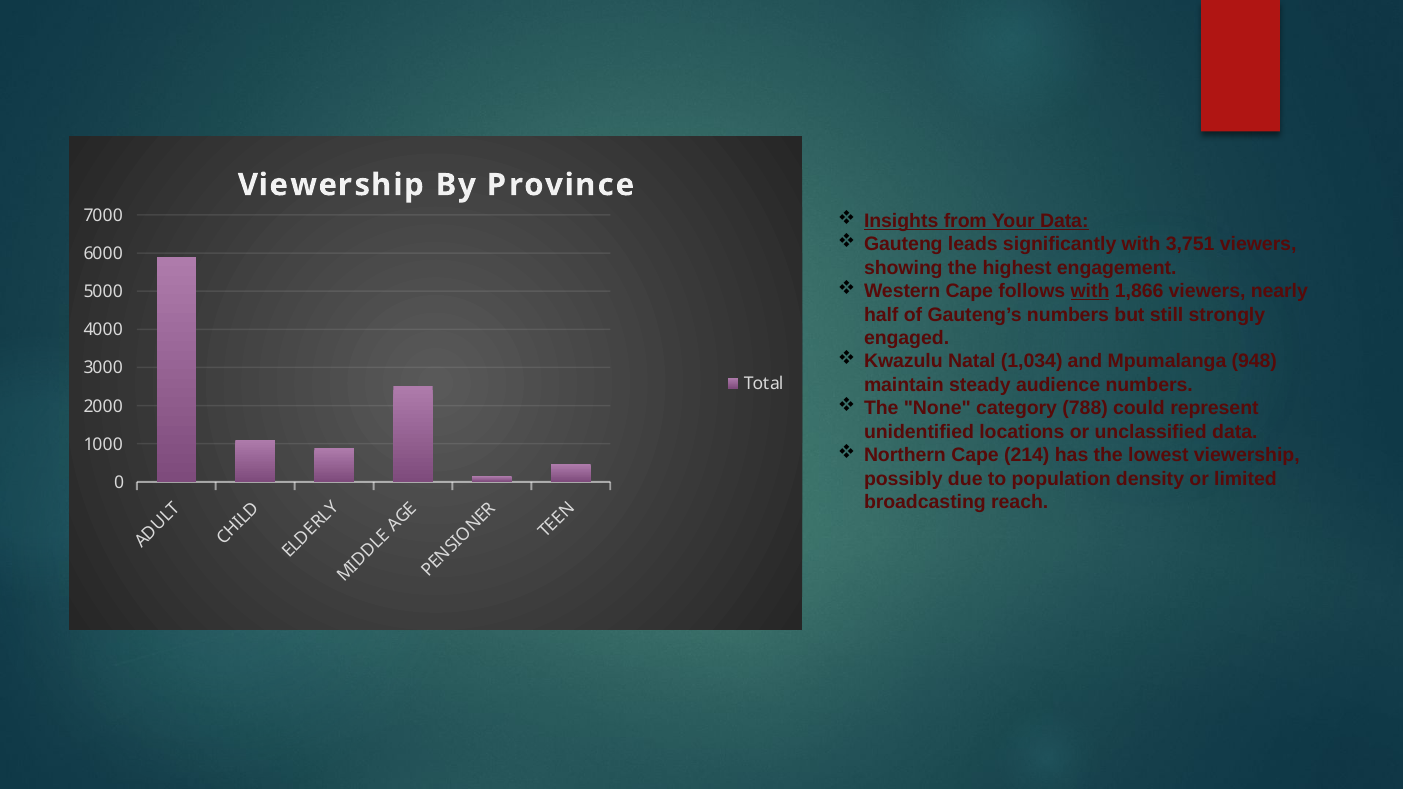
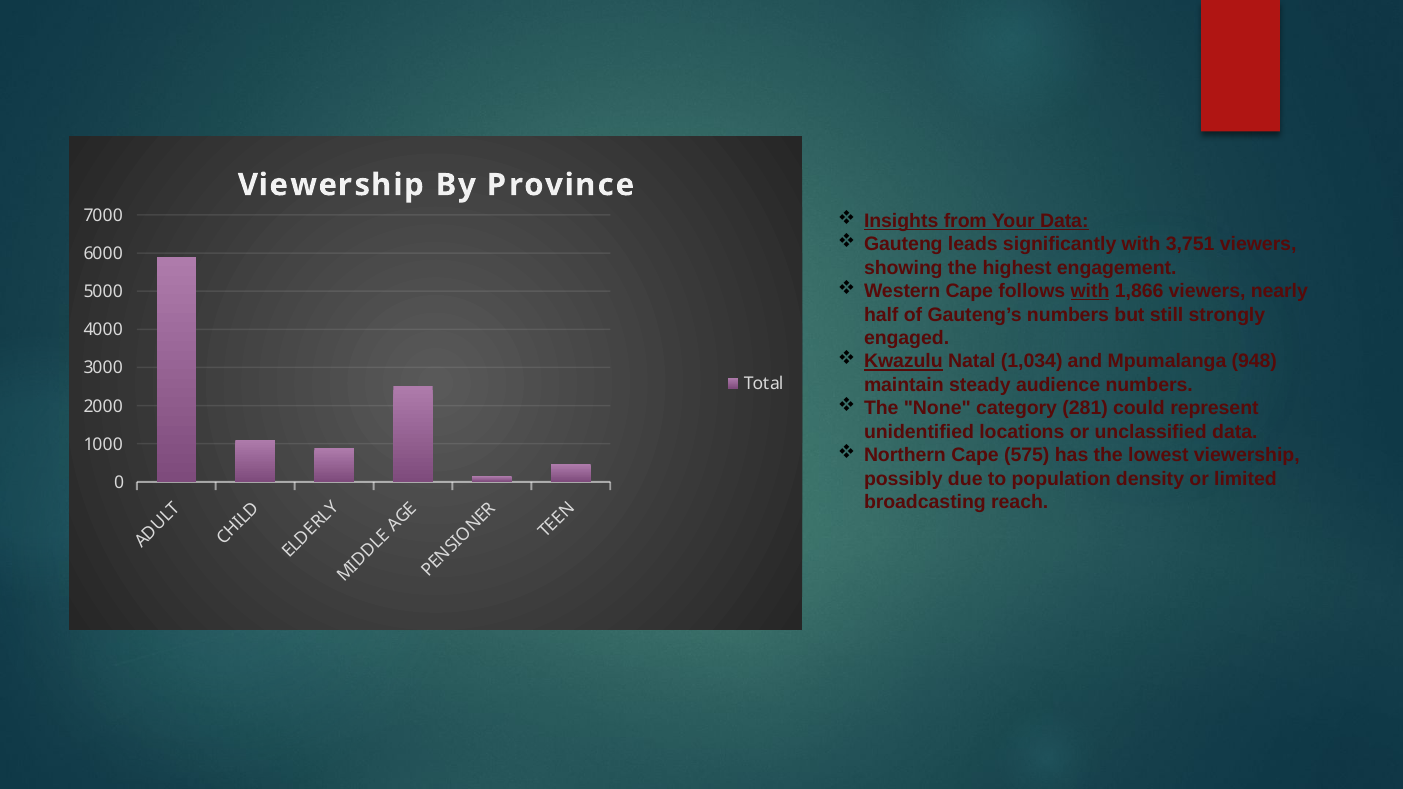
Kwazulu underline: none -> present (903, 362)
788: 788 -> 281 (1085, 409)
214: 214 -> 575 (1027, 455)
